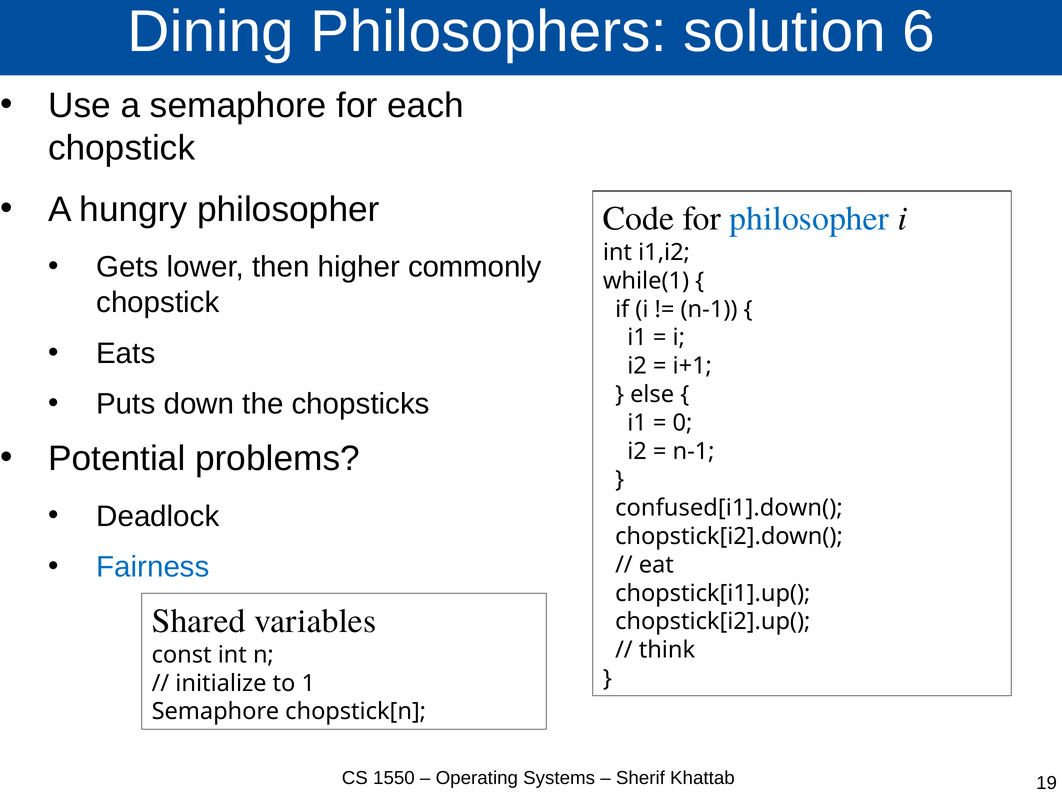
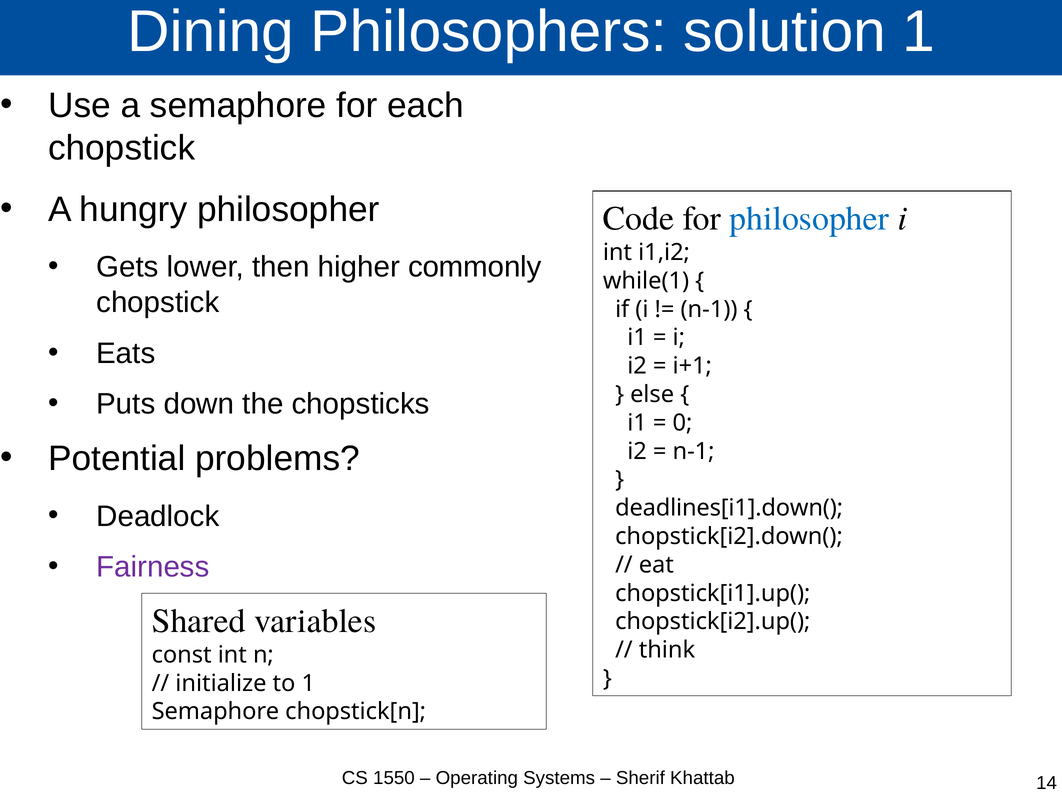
solution 6: 6 -> 1 (919, 32)
confused[i1].down(: confused[i1].down( -> deadlines[i1].down( (729, 508)
Fairness colour: blue -> purple (153, 567)
19: 19 -> 14 (1047, 783)
